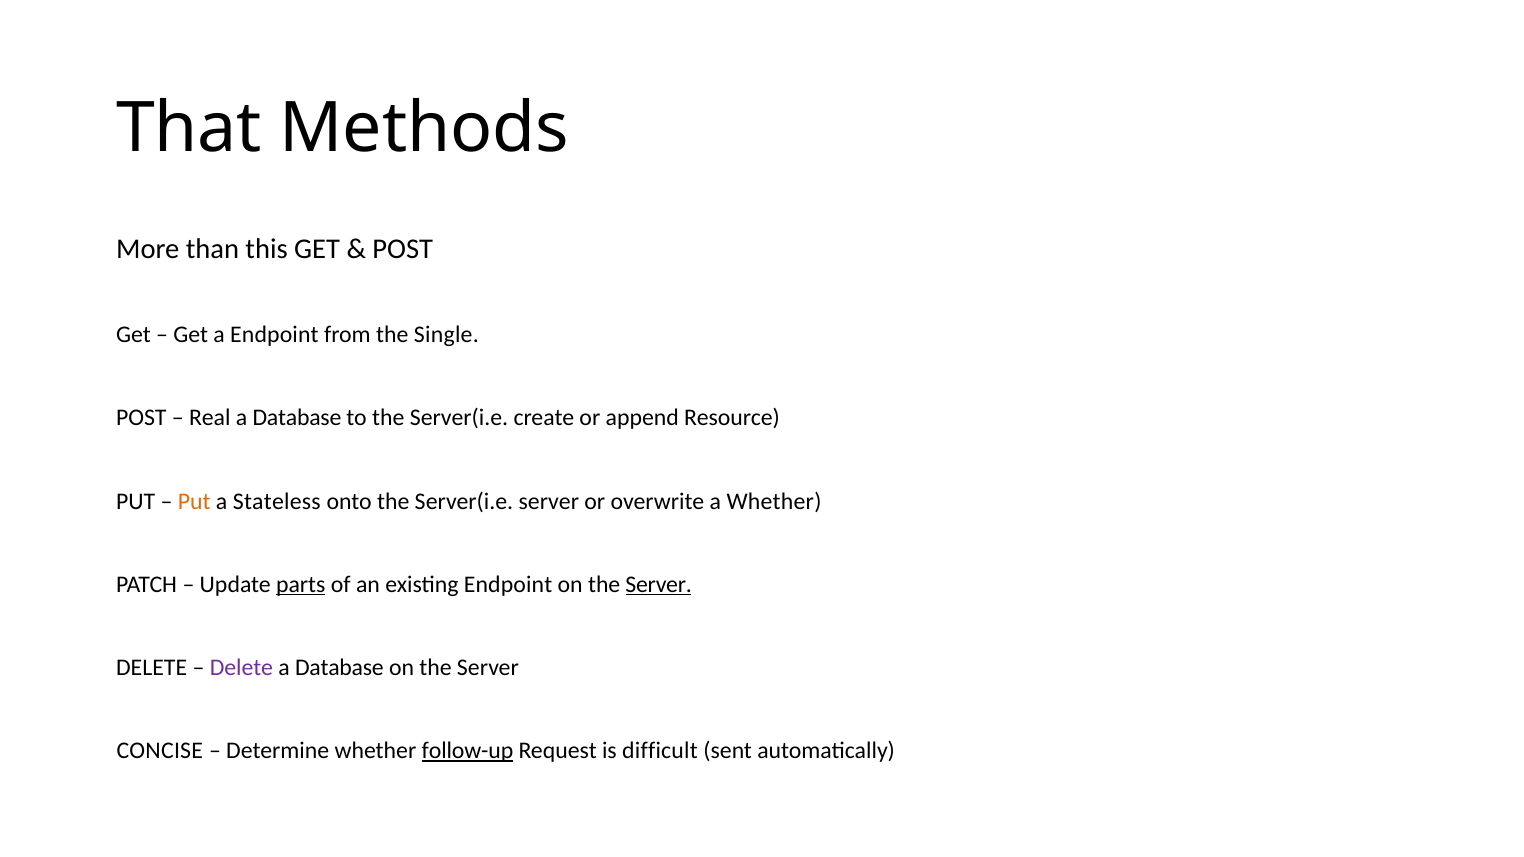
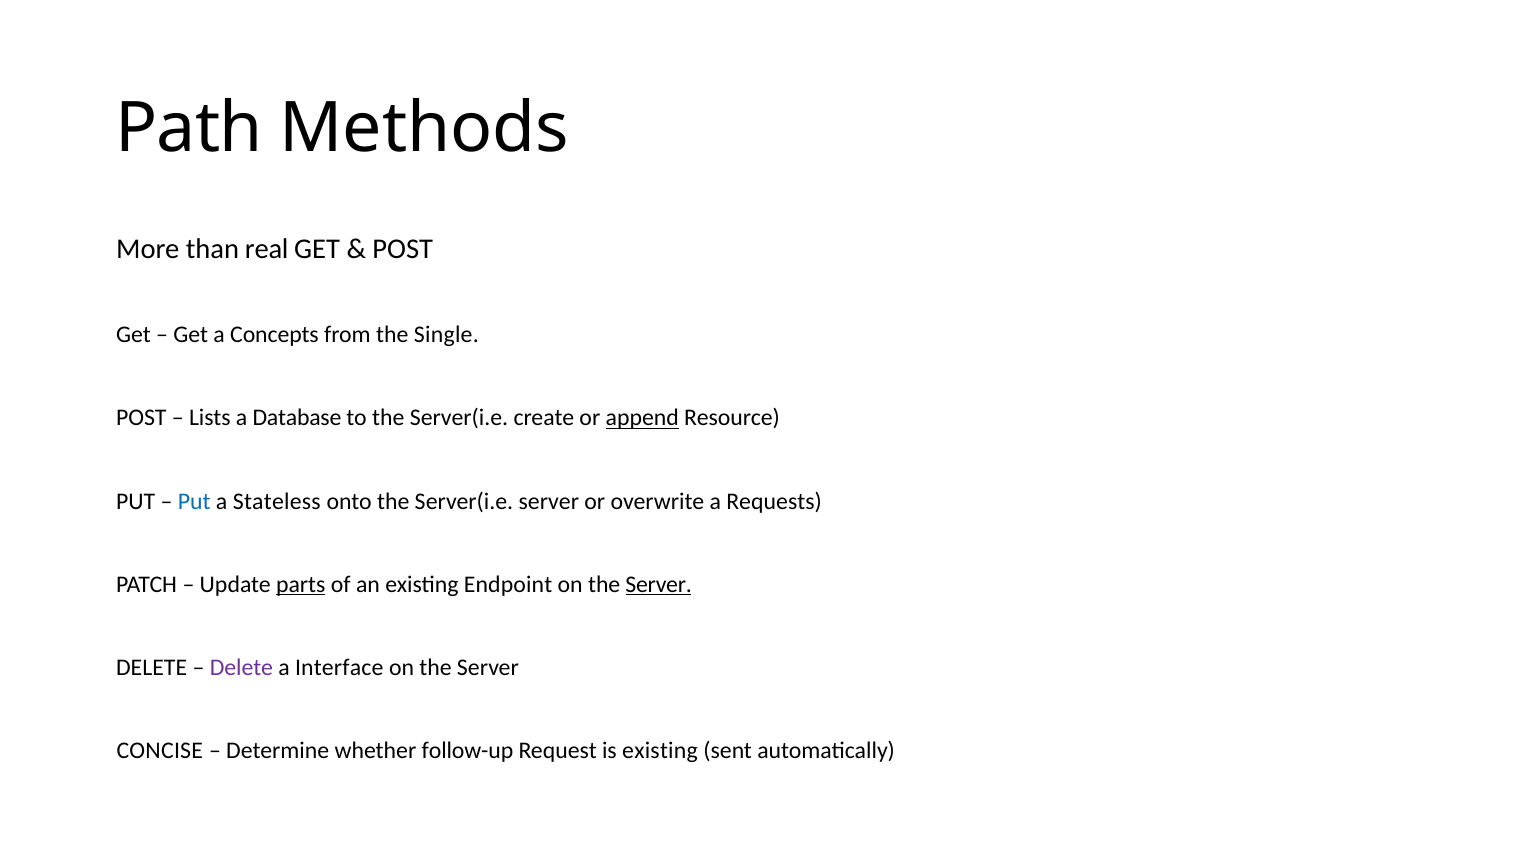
That: That -> Path (189, 128)
this: this -> real (267, 249)
a Endpoint: Endpoint -> Concepts (274, 335)
Real: Real -> Lists (210, 418)
append underline: none -> present (642, 418)
Put colour: orange -> blue (194, 501)
a Whether: Whether -> Requests (774, 501)
Database: Database -> Interface (339, 668)
follow-up underline: present -> none (467, 751)
is difficult: difficult -> existing (660, 751)
